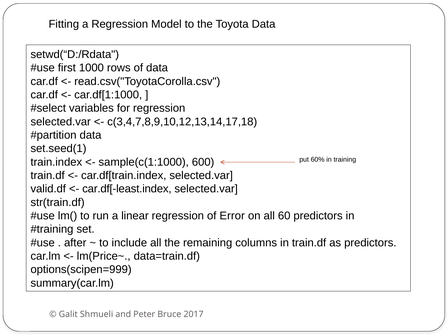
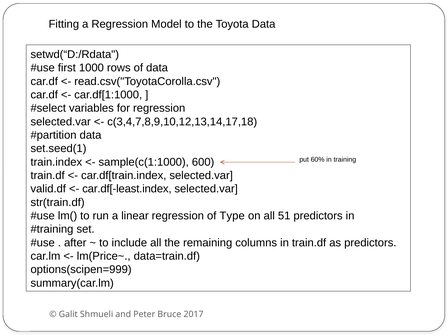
Error: Error -> Type (232, 216)
60: 60 -> 51 (284, 216)
